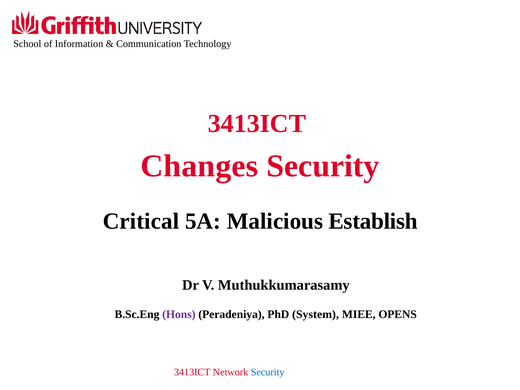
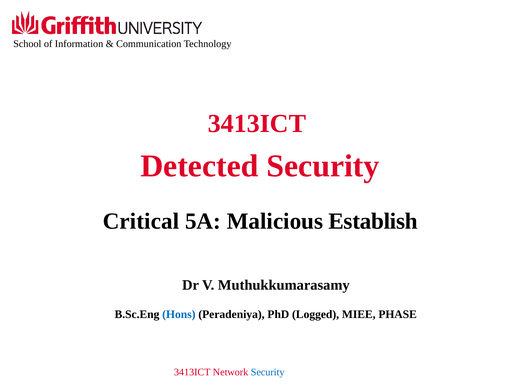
Changes: Changes -> Detected (199, 166)
Hons colour: purple -> blue (179, 314)
System: System -> Logged (316, 314)
OPENS: OPENS -> PHASE (398, 314)
